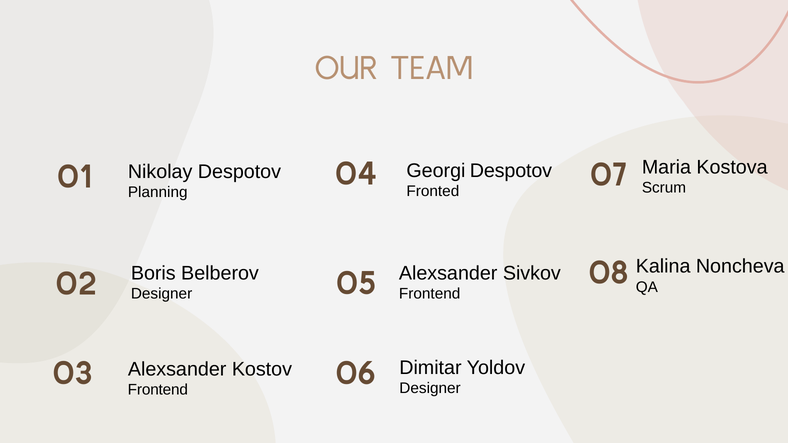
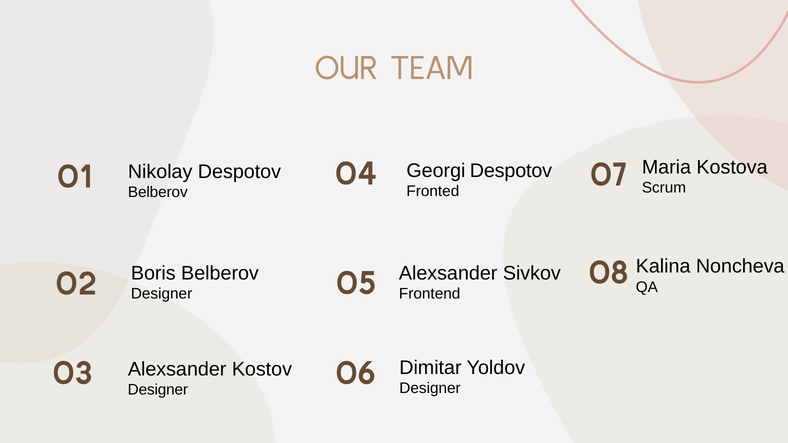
Planning: Planning -> Belberov (158, 192)
Frontend: Frontend -> Designer (158, 390)
